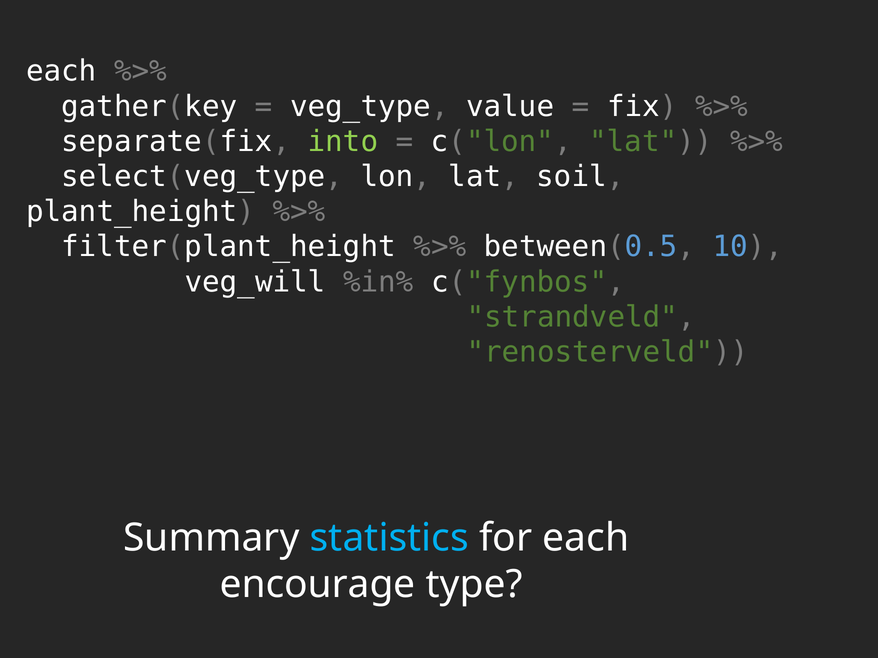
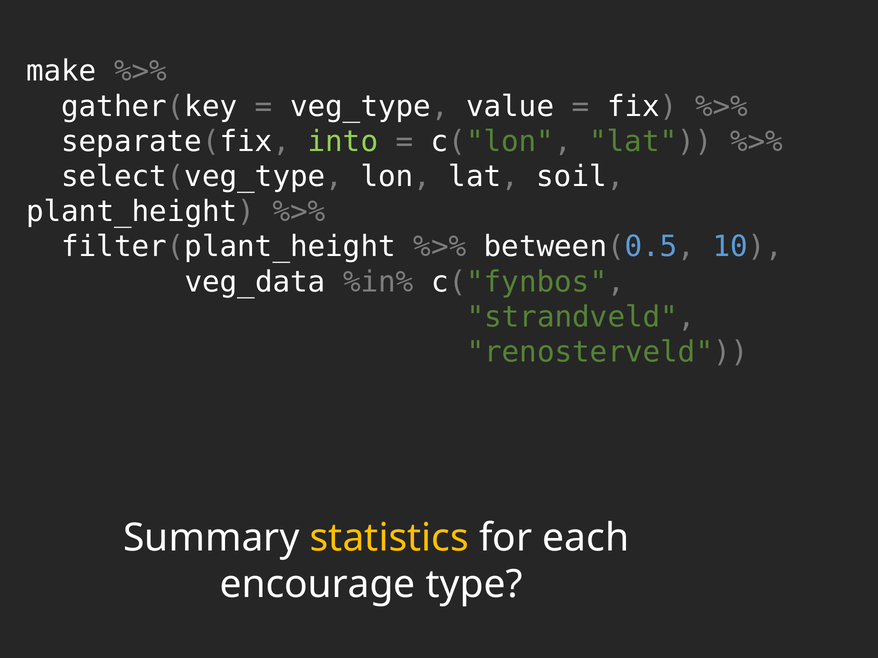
each: each -> make (61, 71)
veg_will: veg_will -> veg_data (255, 282)
statistics colour: light blue -> yellow (389, 538)
